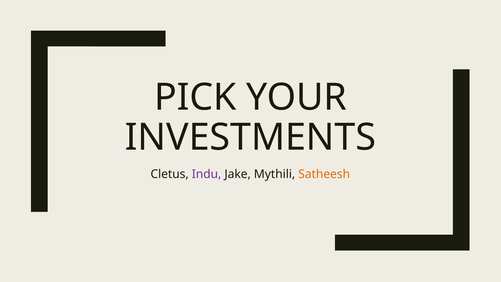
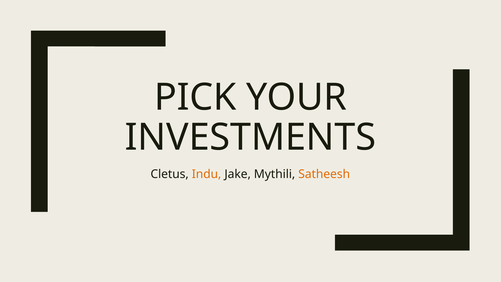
Indu colour: purple -> orange (207, 174)
